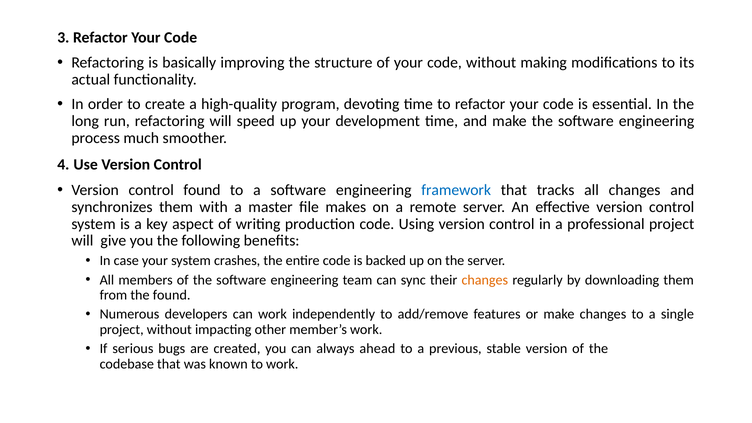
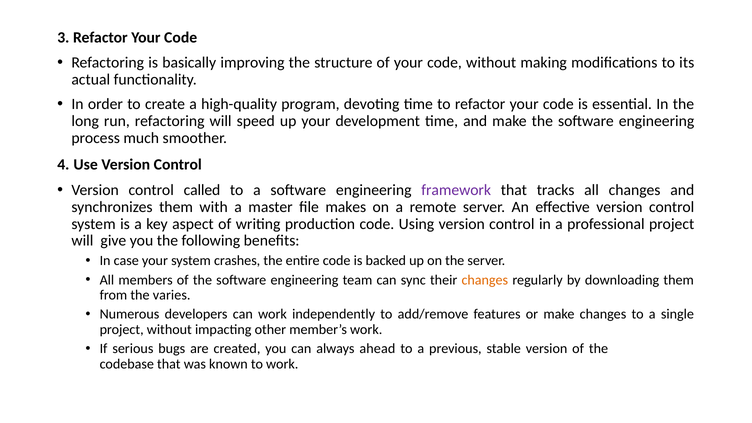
control found: found -> called (202, 190)
framework colour: blue -> purple (456, 190)
the found: found -> varies (172, 295)
